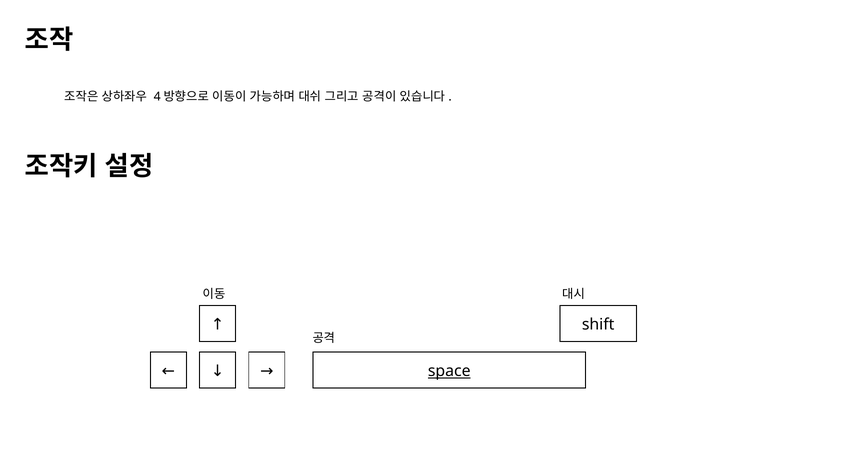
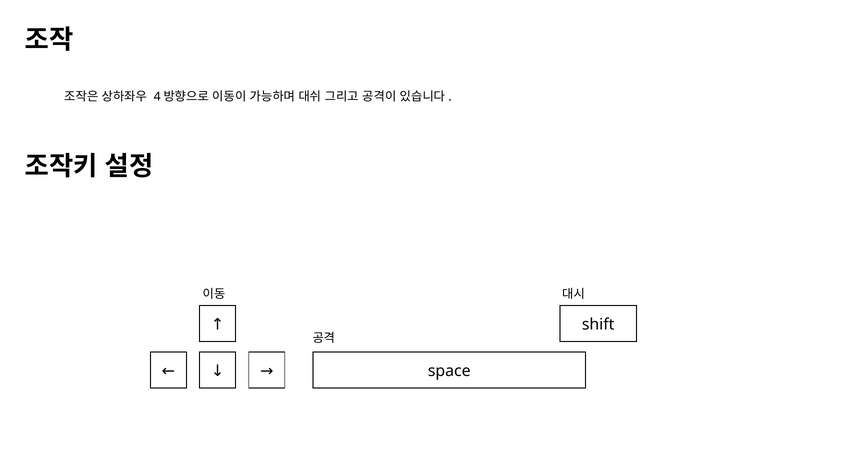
space underline: present -> none (449, 371)
